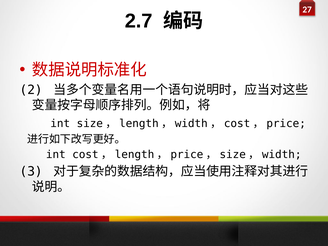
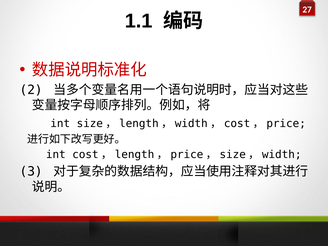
2.7: 2.7 -> 1.1 (139, 21)
